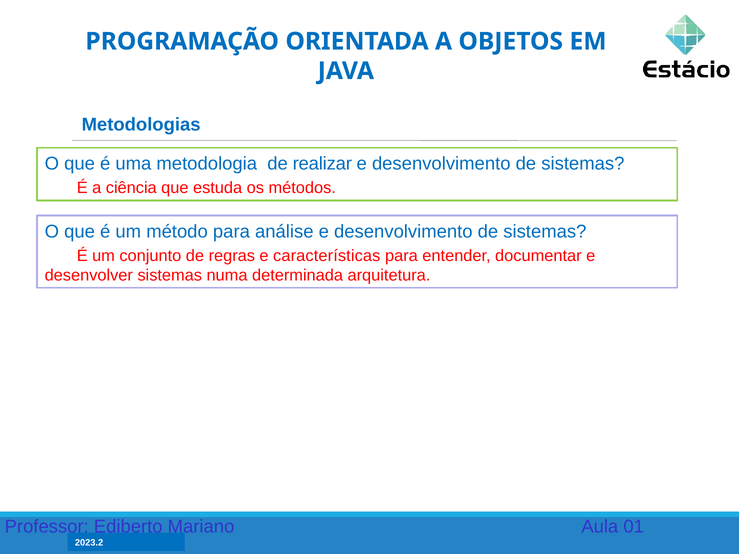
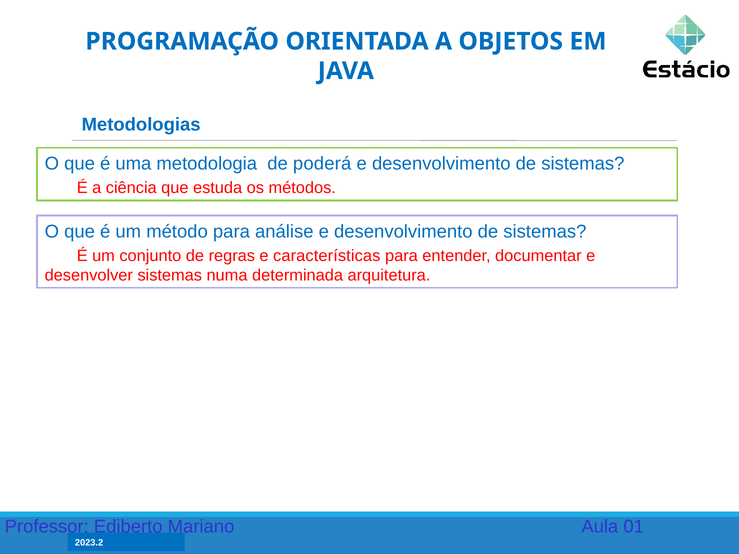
realizar: realizar -> poderá (322, 164)
